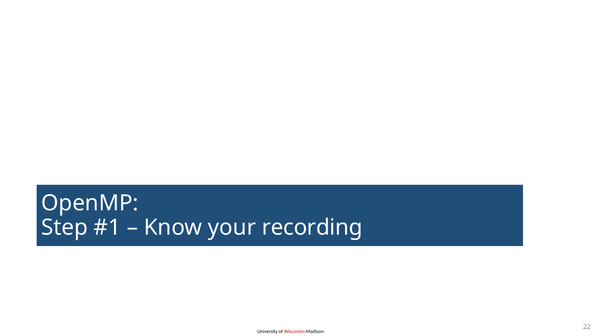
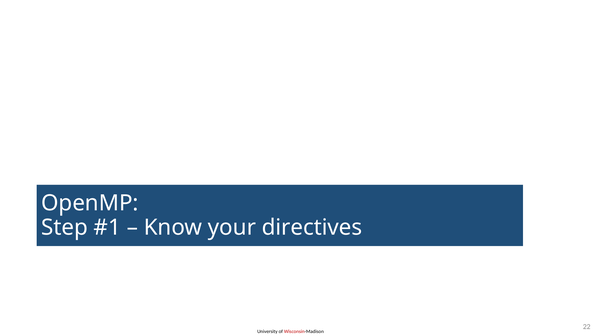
recording: recording -> directives (312, 227)
